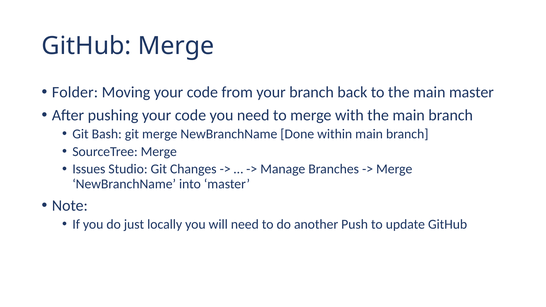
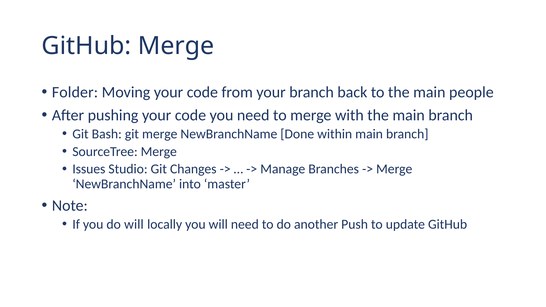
main master: master -> people (471, 92)
do just: just -> will (134, 224)
